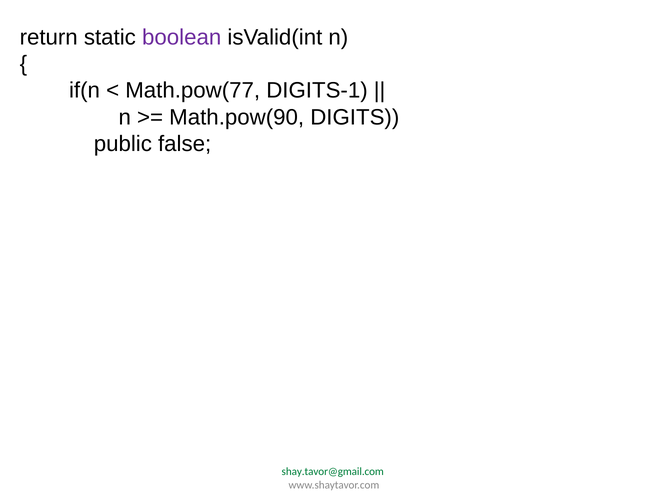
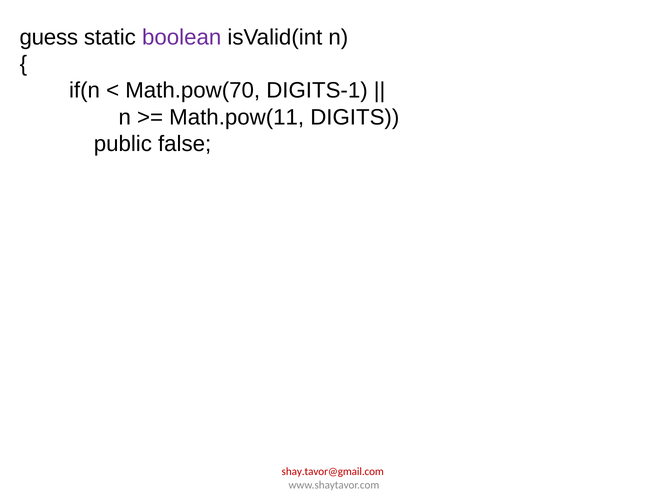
return: return -> guess (49, 37)
Math.pow(77: Math.pow(77 -> Math.pow(70 (193, 91)
Math.pow(90: Math.pow(90 -> Math.pow(11 (237, 117)
shay.tavor@gmail.com colour: green -> red (333, 472)
